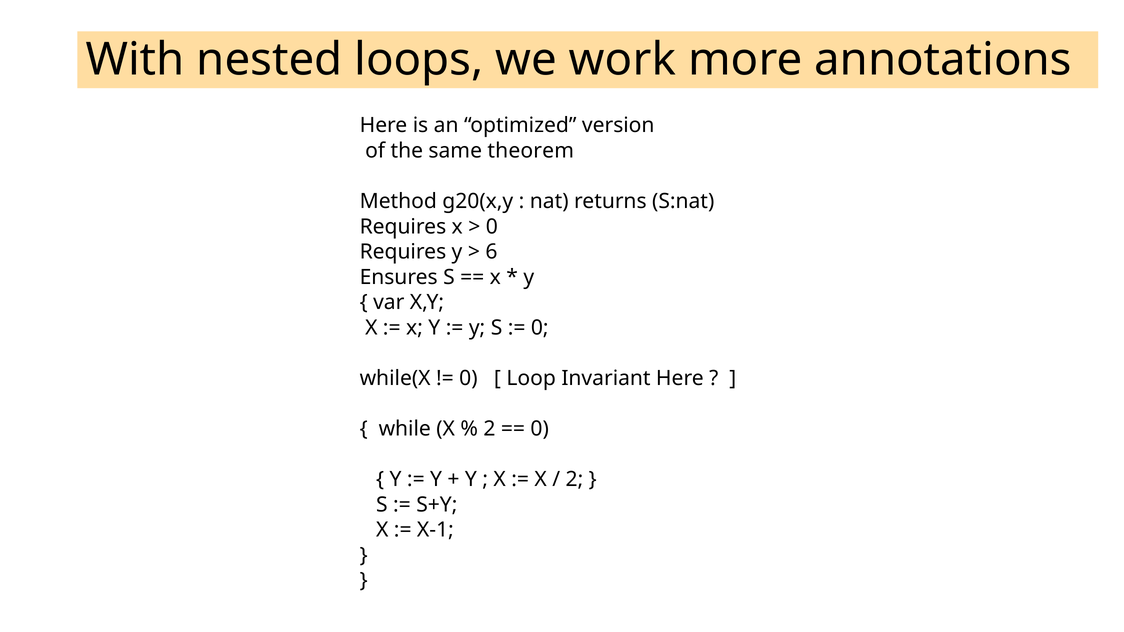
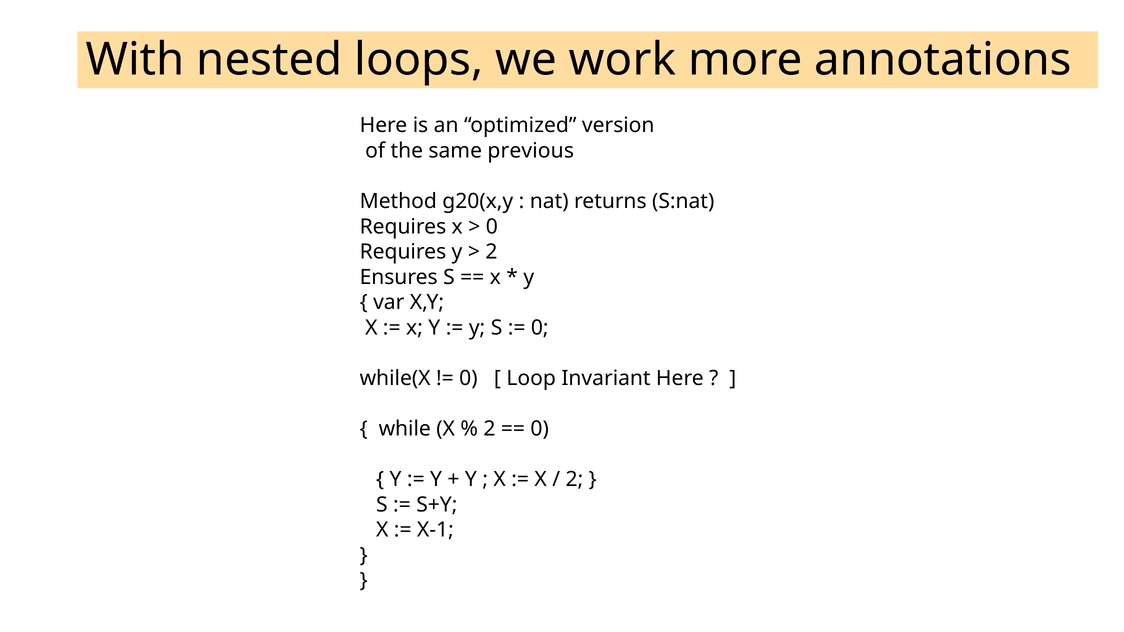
theorem: theorem -> previous (531, 151)
6: 6 -> 2 (491, 252)
